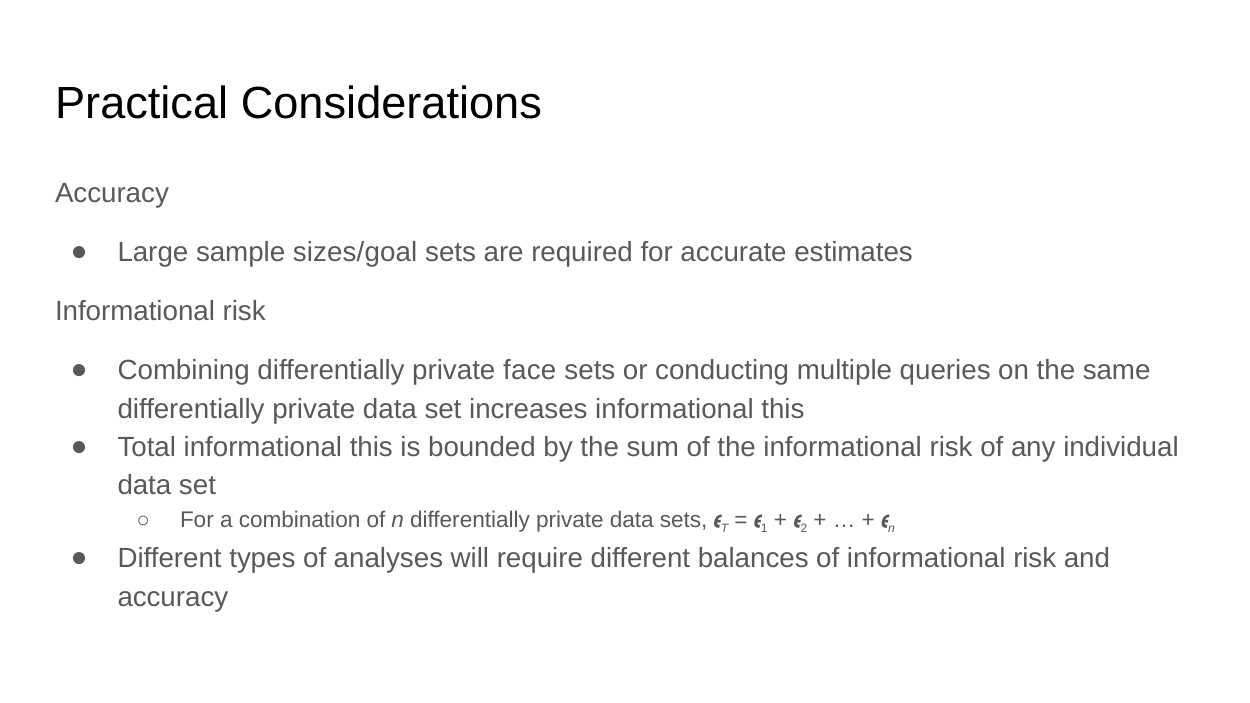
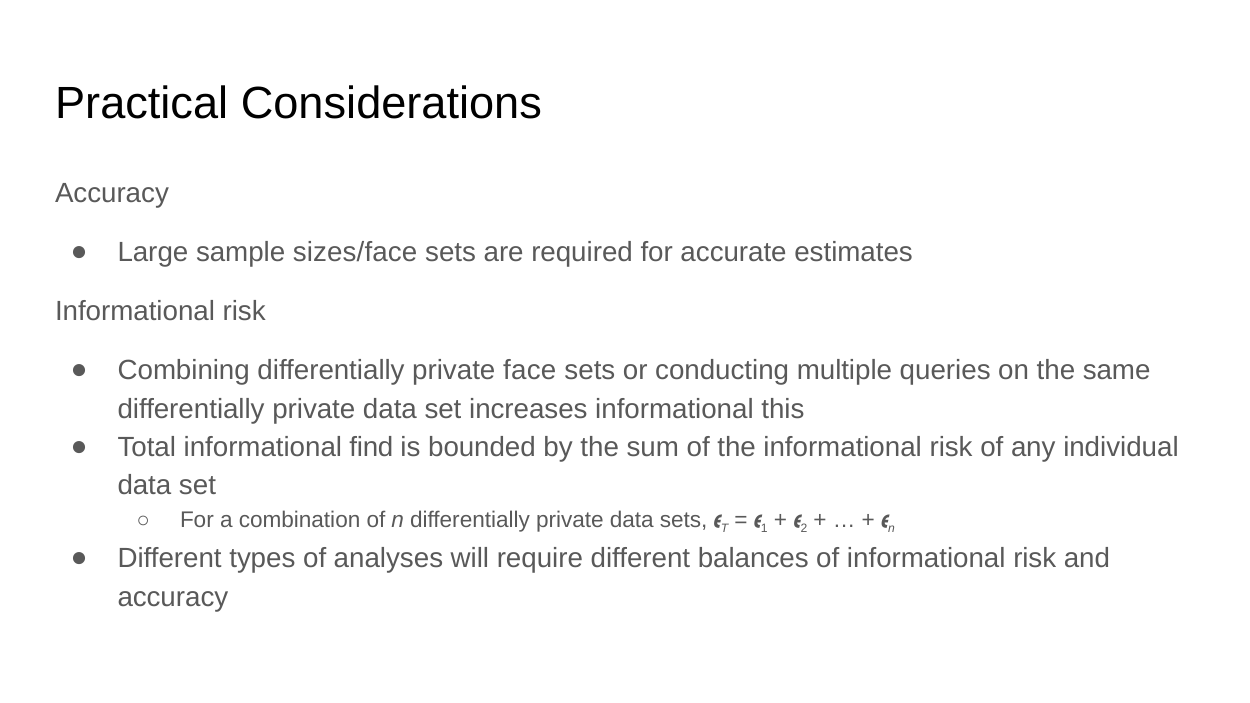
sizes/goal: sizes/goal -> sizes/face (355, 253)
Total informational this: this -> find (371, 447)
